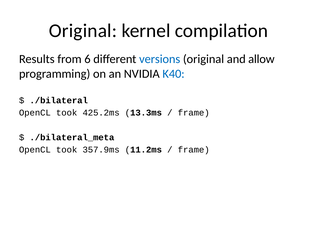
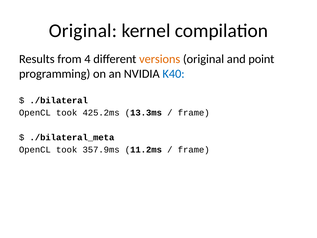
6: 6 -> 4 (87, 59)
versions colour: blue -> orange (160, 59)
allow: allow -> point (261, 59)
